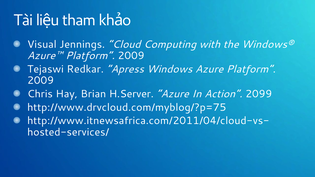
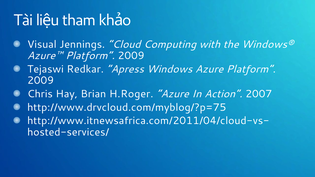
H.Server: H.Server -> H.Roger (131, 94)
2099: 2099 -> 2007 (259, 94)
